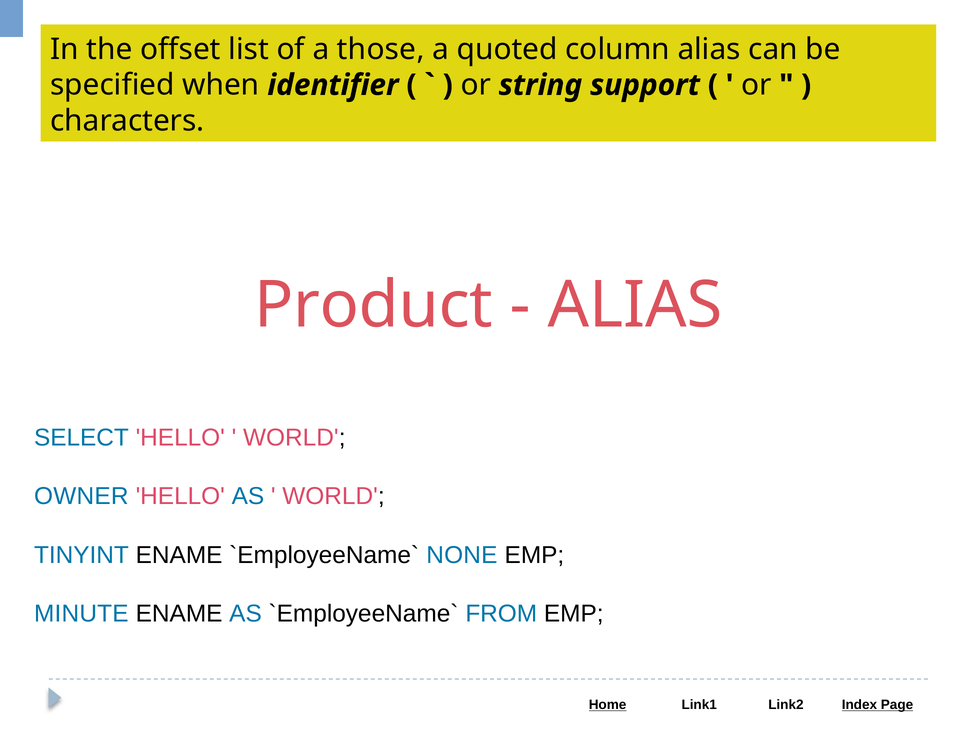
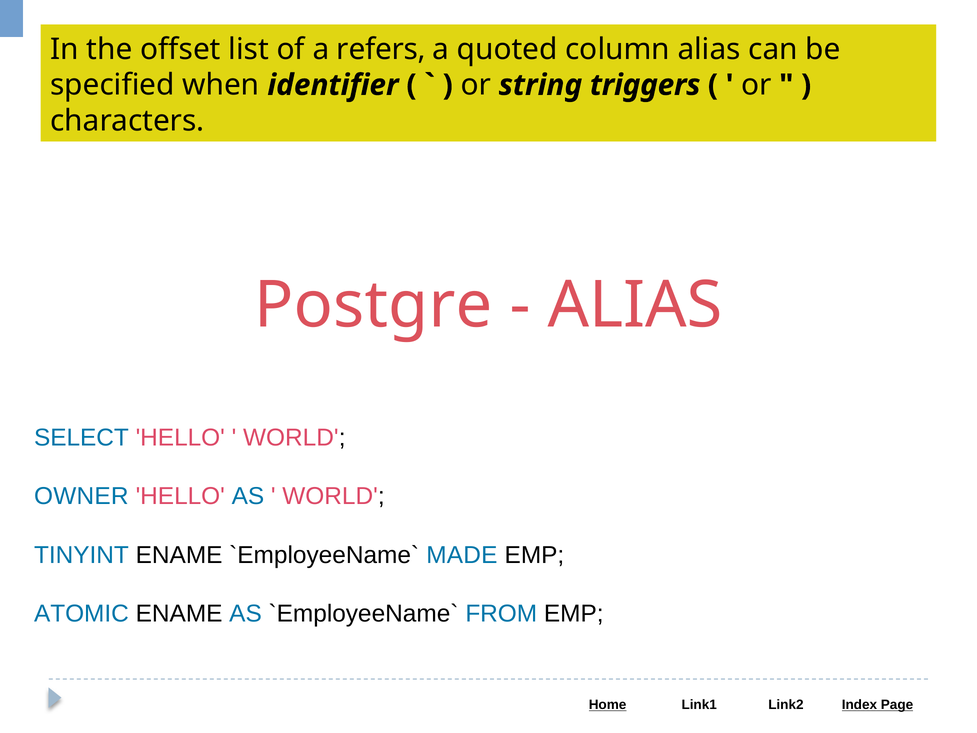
those: those -> refers (381, 49)
support: support -> triggers (645, 85)
Product: Product -> Postgre (373, 305)
NONE: NONE -> MADE (462, 555)
MINUTE: MINUTE -> ATOMIC (81, 613)
